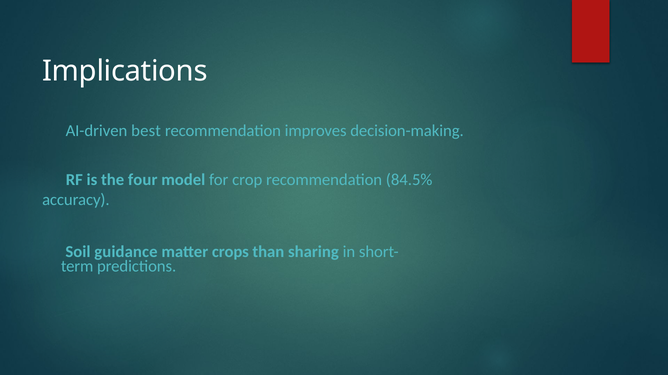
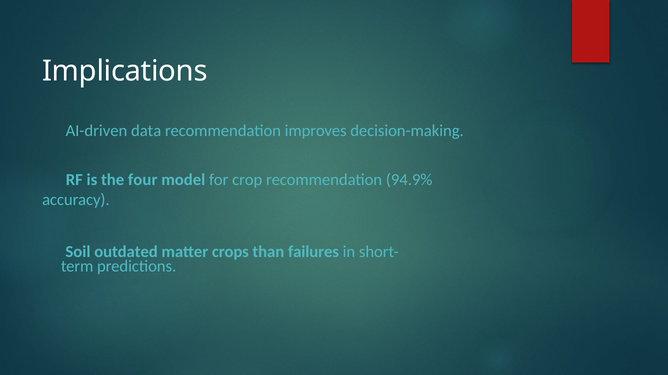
best: best -> data (146, 131)
84.5%: 84.5% -> 94.9% (409, 180)
guidance: guidance -> outdated (126, 252)
sharing: sharing -> failures (314, 252)
